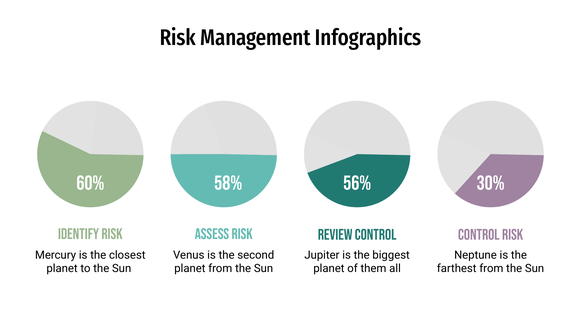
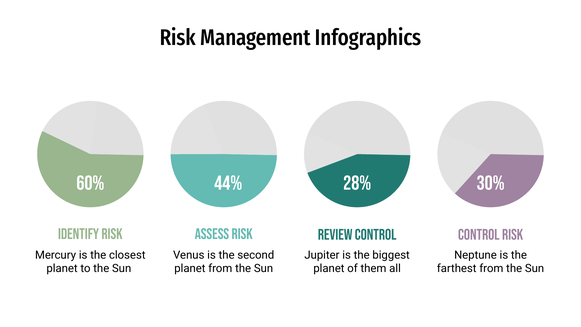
58%: 58% -> 44% (228, 183)
56%: 56% -> 28% (357, 183)
